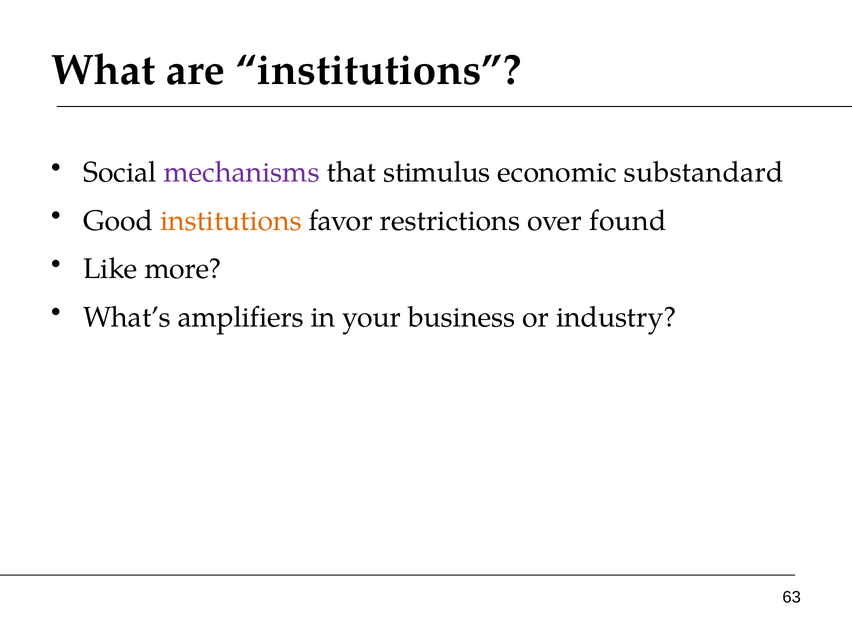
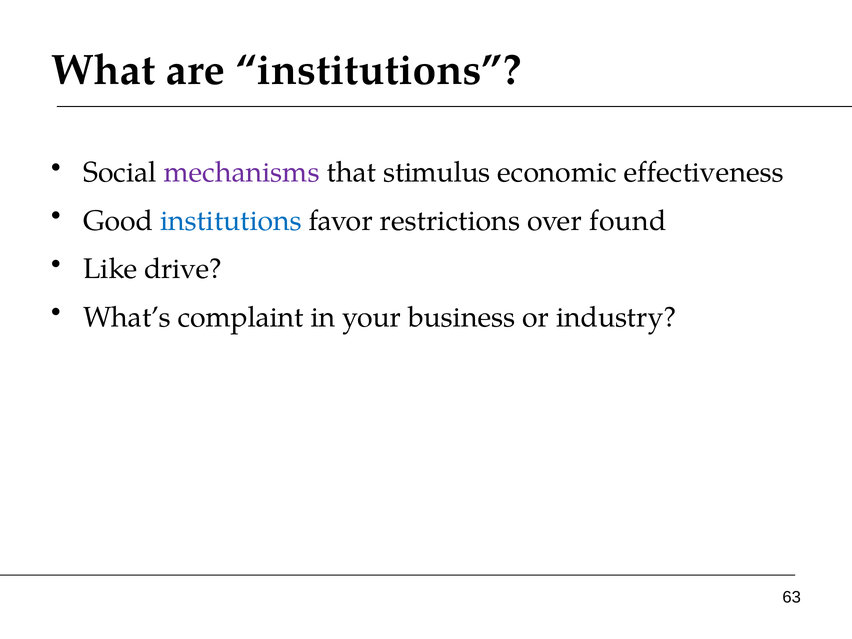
substandard: substandard -> effectiveness (704, 172)
institutions colour: orange -> blue (231, 221)
more: more -> drive (183, 269)
amplifiers: amplifiers -> complaint (241, 317)
